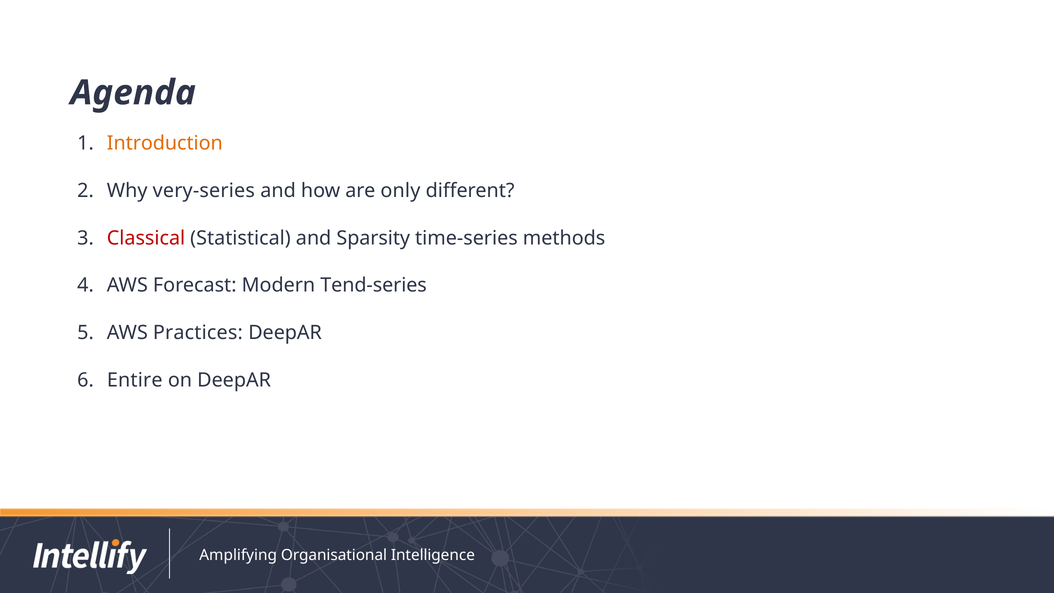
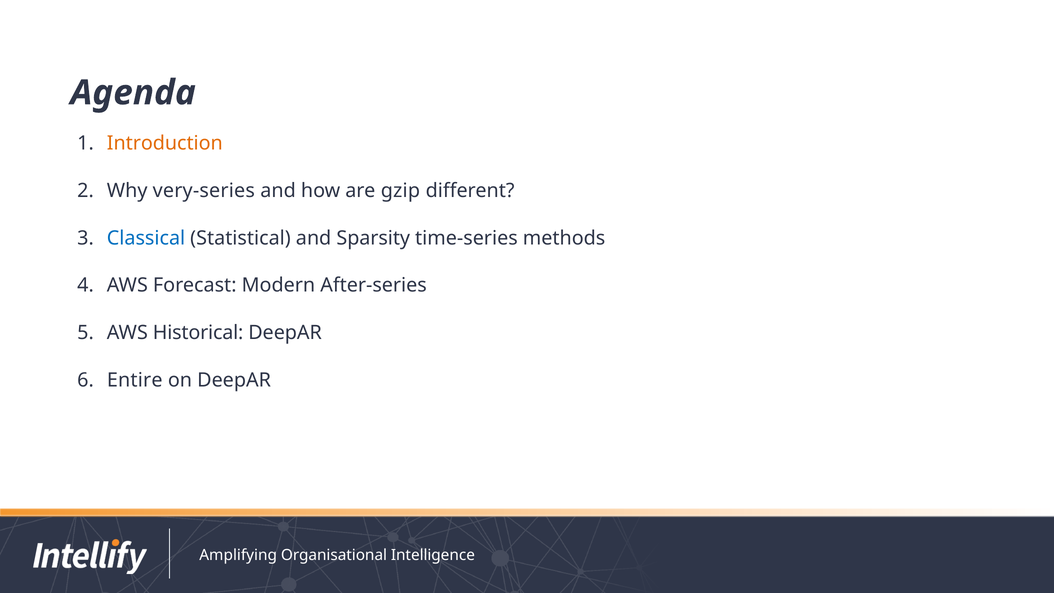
only: only -> gzip (400, 191)
Classical colour: red -> blue (146, 238)
Tend-series: Tend-series -> After-series (374, 285)
Practices: Practices -> Historical (198, 333)
